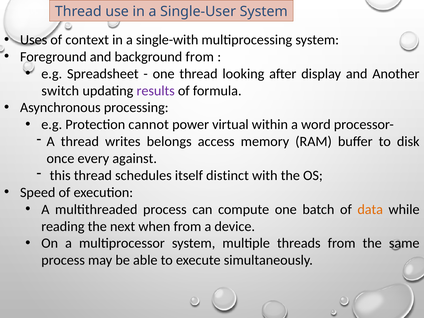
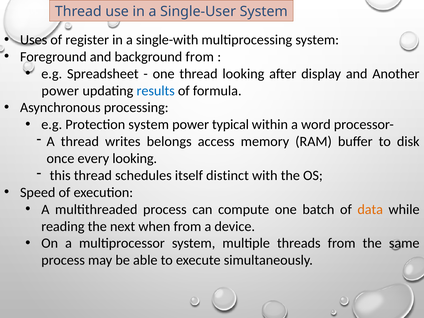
context: context -> register (87, 40)
switch: switch -> power (60, 91)
results colour: purple -> blue (156, 91)
Protection cannot: cannot -> system (149, 125)
virtual: virtual -> typical (230, 125)
every against: against -> looking (135, 159)
